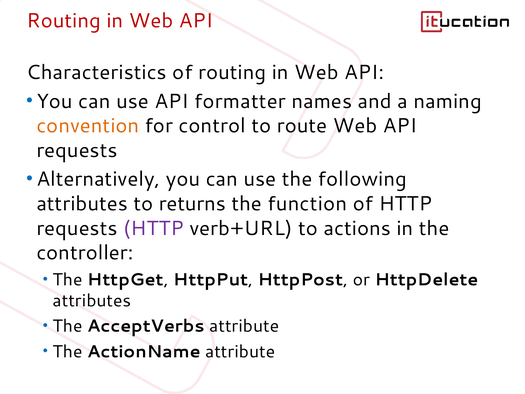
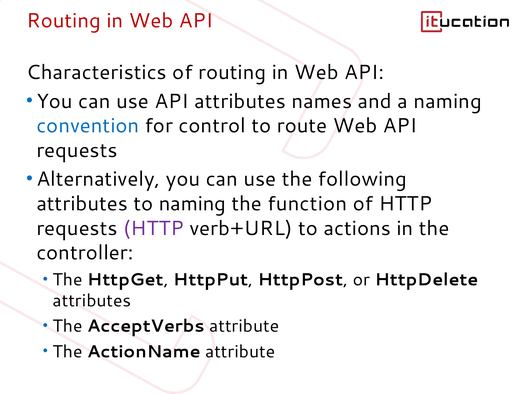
API formatter: formatter -> attributes (240, 101)
convention colour: orange -> blue (88, 126)
to returns: returns -> naming (192, 204)
